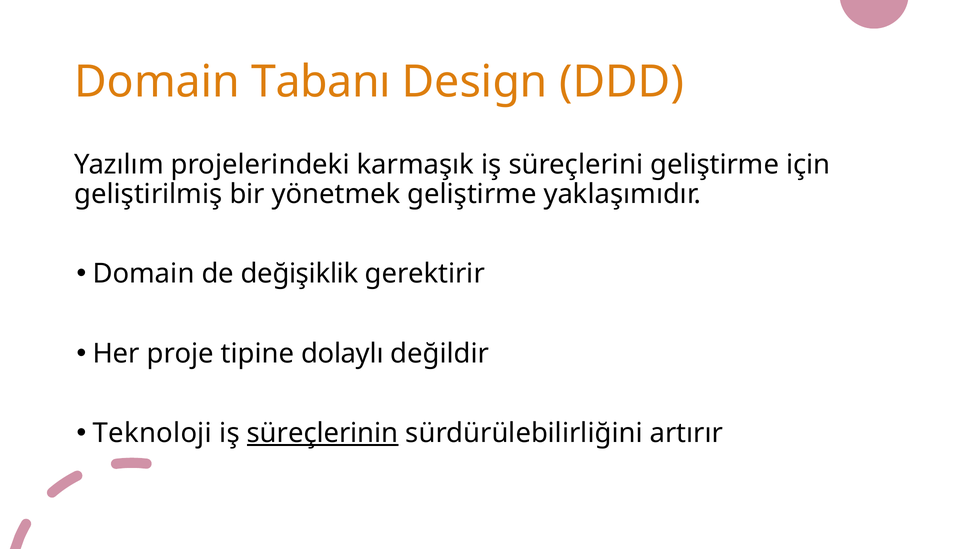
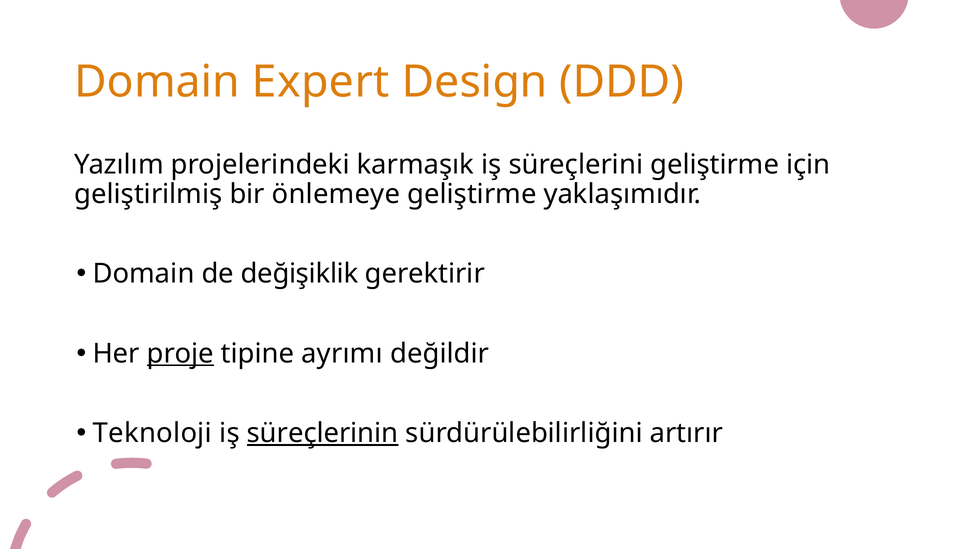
Tabanı: Tabanı -> Expert (321, 82)
yönetmek: yönetmek -> önlemeye (336, 194)
proje underline: none -> present (180, 354)
dolaylı: dolaylı -> ayrımı (342, 354)
